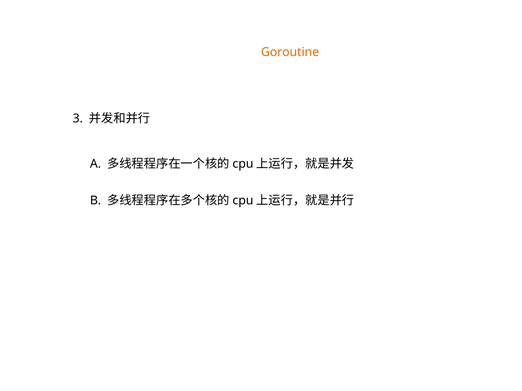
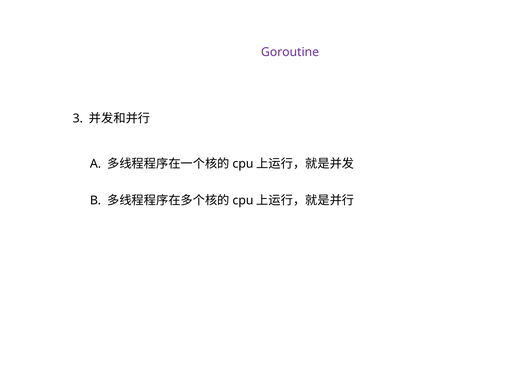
Goroutine colour: orange -> purple (290, 52)
